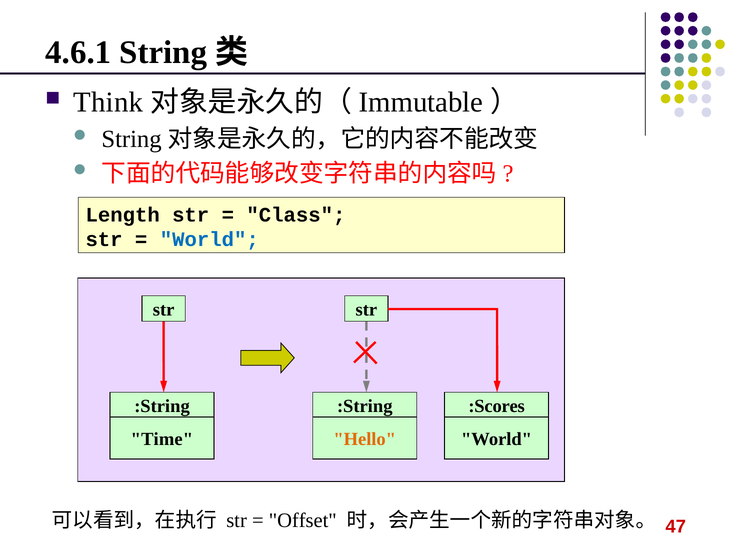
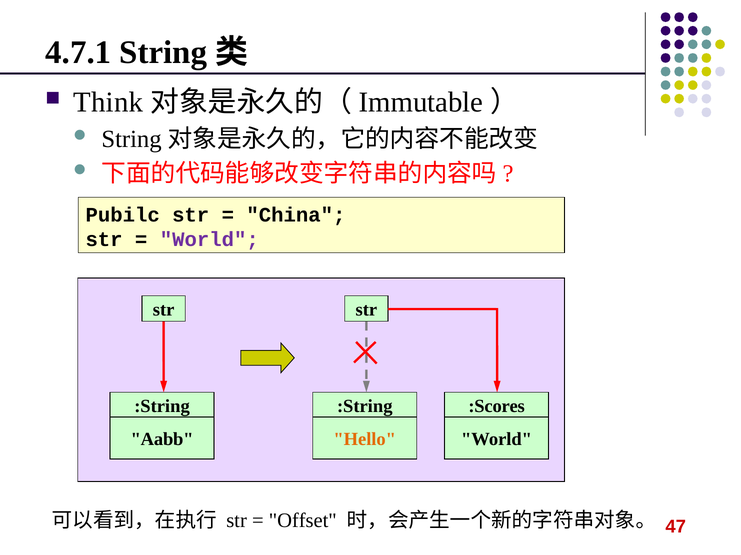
4.6.1: 4.6.1 -> 4.7.1 (78, 52)
Length: Length -> Pubilc (123, 215)
Class: Class -> China (296, 215)
World colour: blue -> purple (209, 240)
Time: Time -> Aabb (162, 440)
